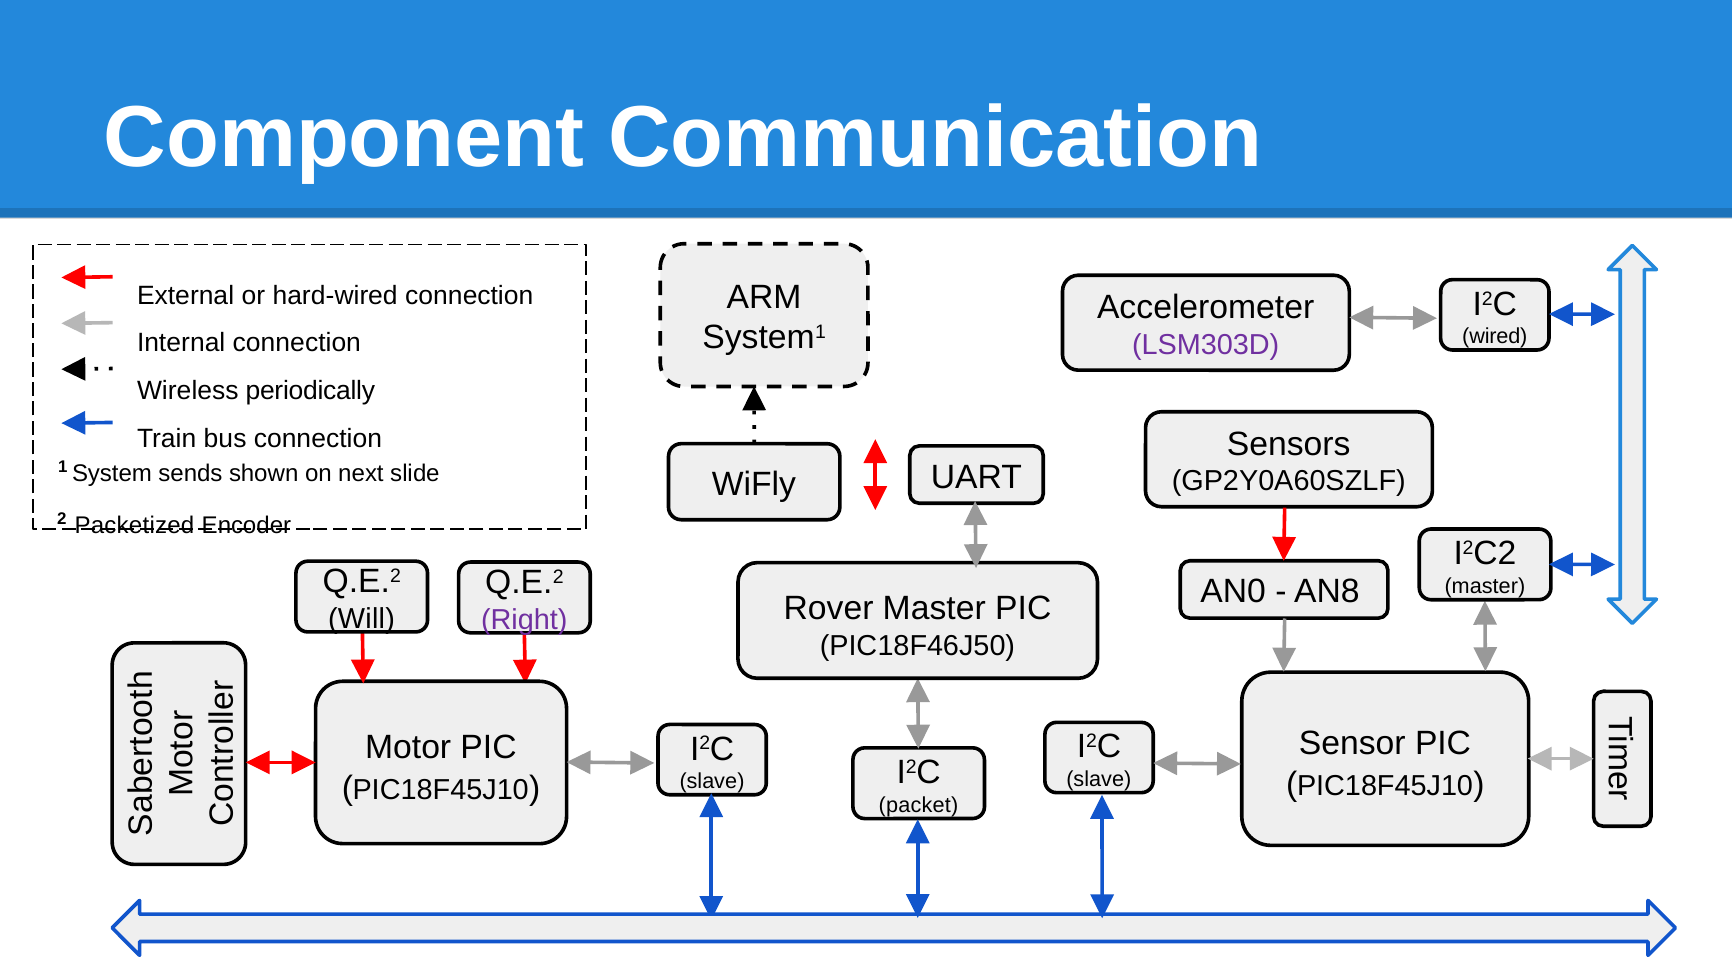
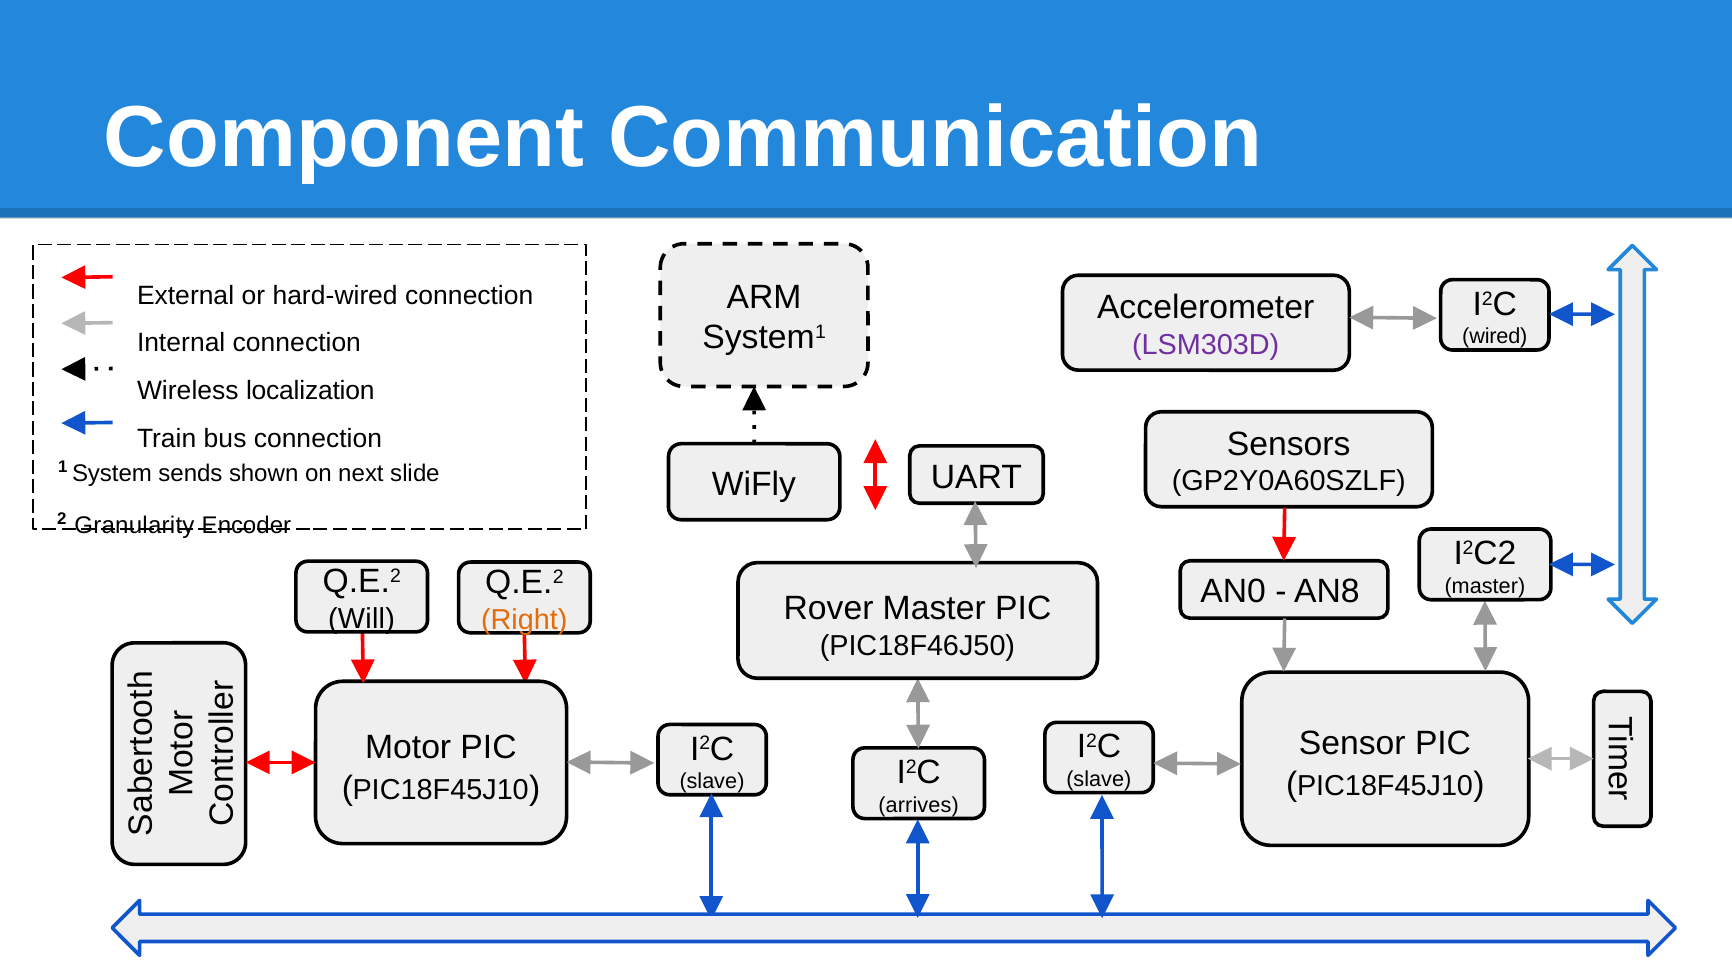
periodically: periodically -> localization (310, 391)
Packetized: Packetized -> Granularity (134, 525)
Right colour: purple -> orange (524, 620)
packet: packet -> arrives (919, 805)
